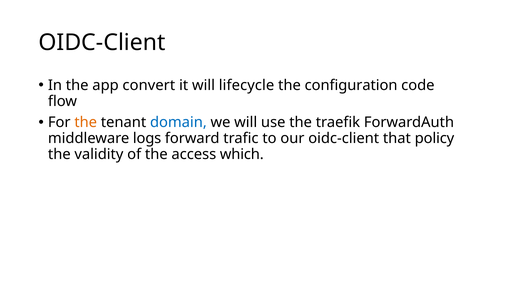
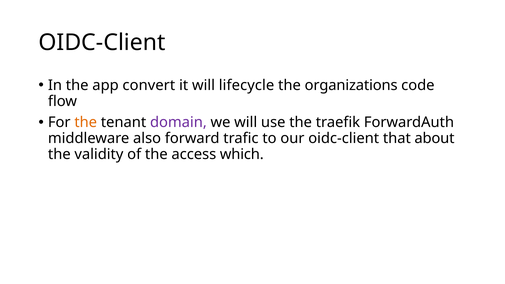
configuration: configuration -> organizations (351, 85)
domain colour: blue -> purple (178, 122)
logs: logs -> also (147, 138)
policy: policy -> about (434, 138)
